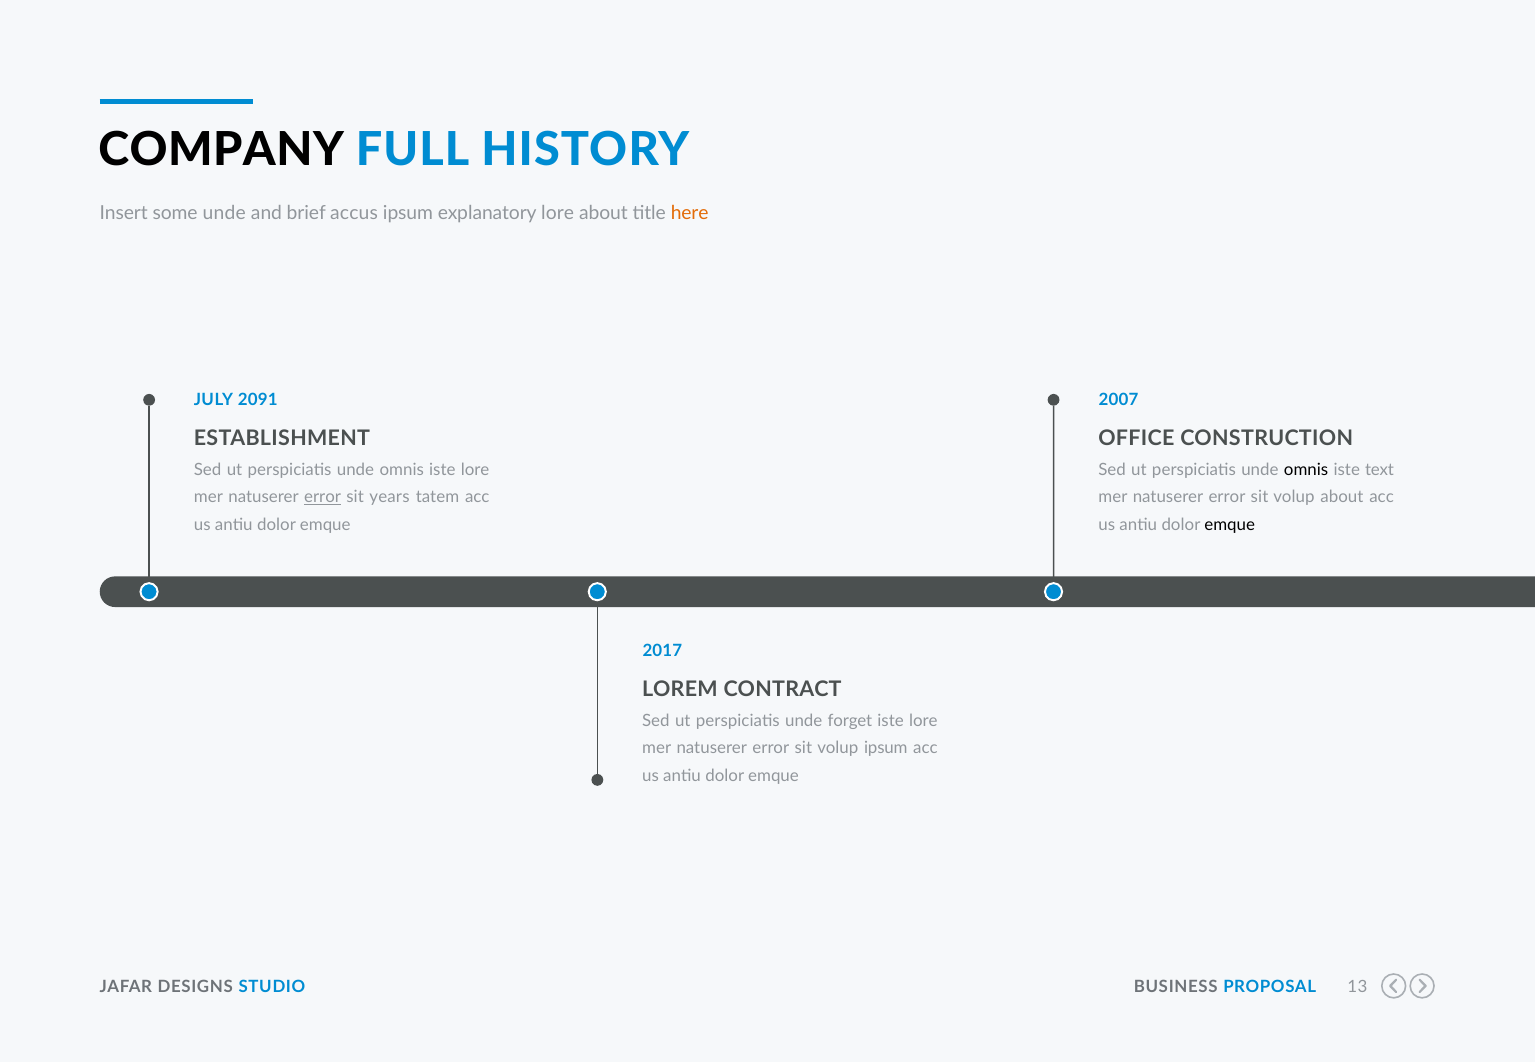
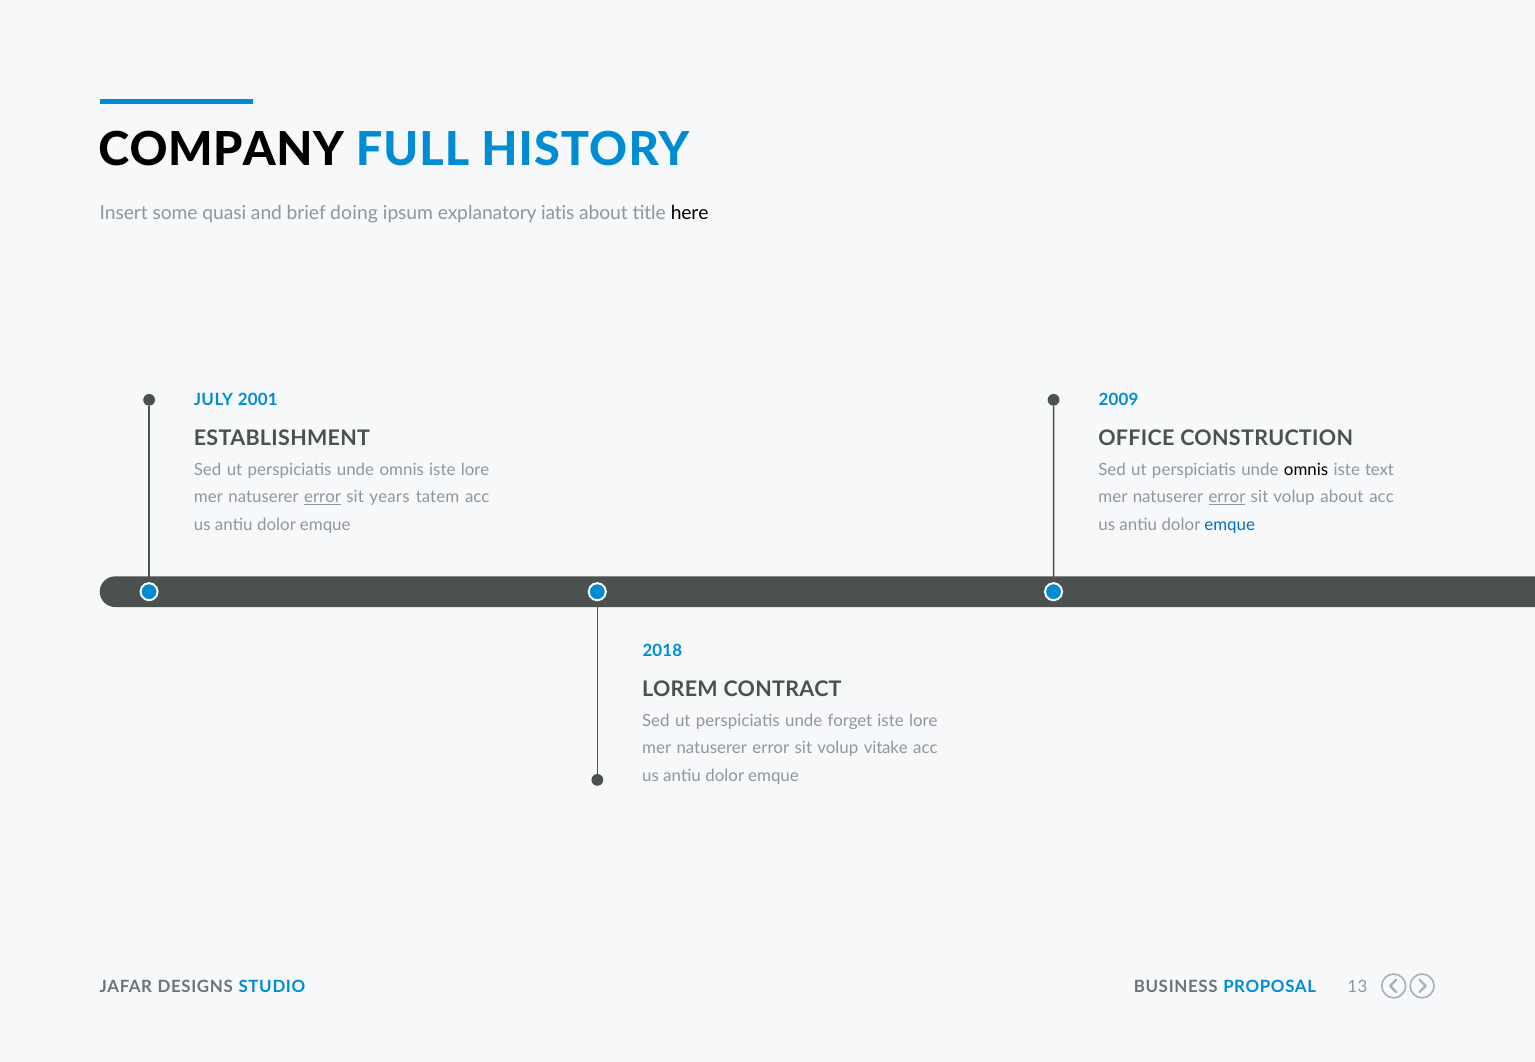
some unde: unde -> quasi (224, 214)
accus: accus -> doing (354, 214)
explanatory lore: lore -> iatis (558, 214)
here colour: orange -> black (690, 214)
2091: 2091 -> 2001 (258, 401)
2007: 2007 -> 2009 (1119, 401)
error underline: none -> present (1227, 498)
emque colour: black -> blue (1230, 525)
2017: 2017 -> 2018 (662, 652)
volup ipsum: ipsum -> vitake (886, 749)
